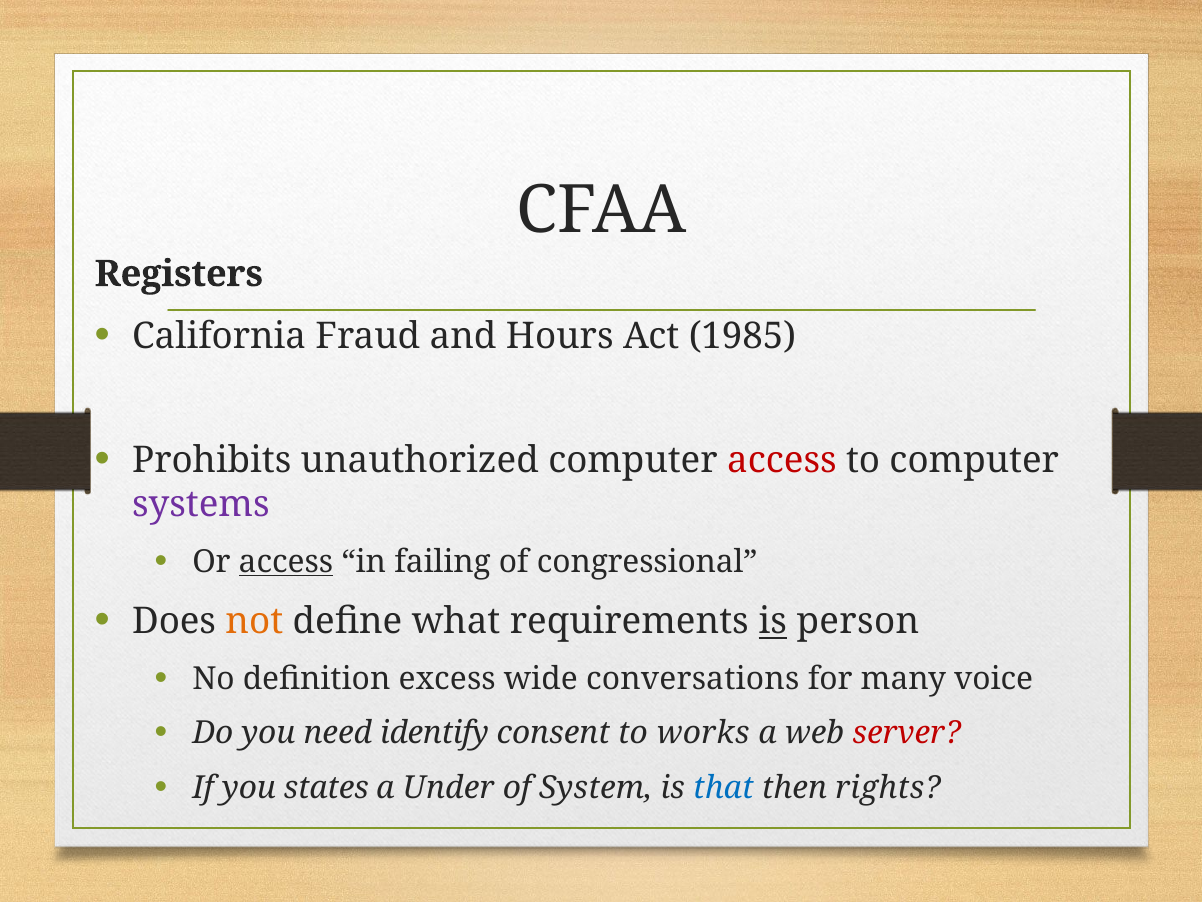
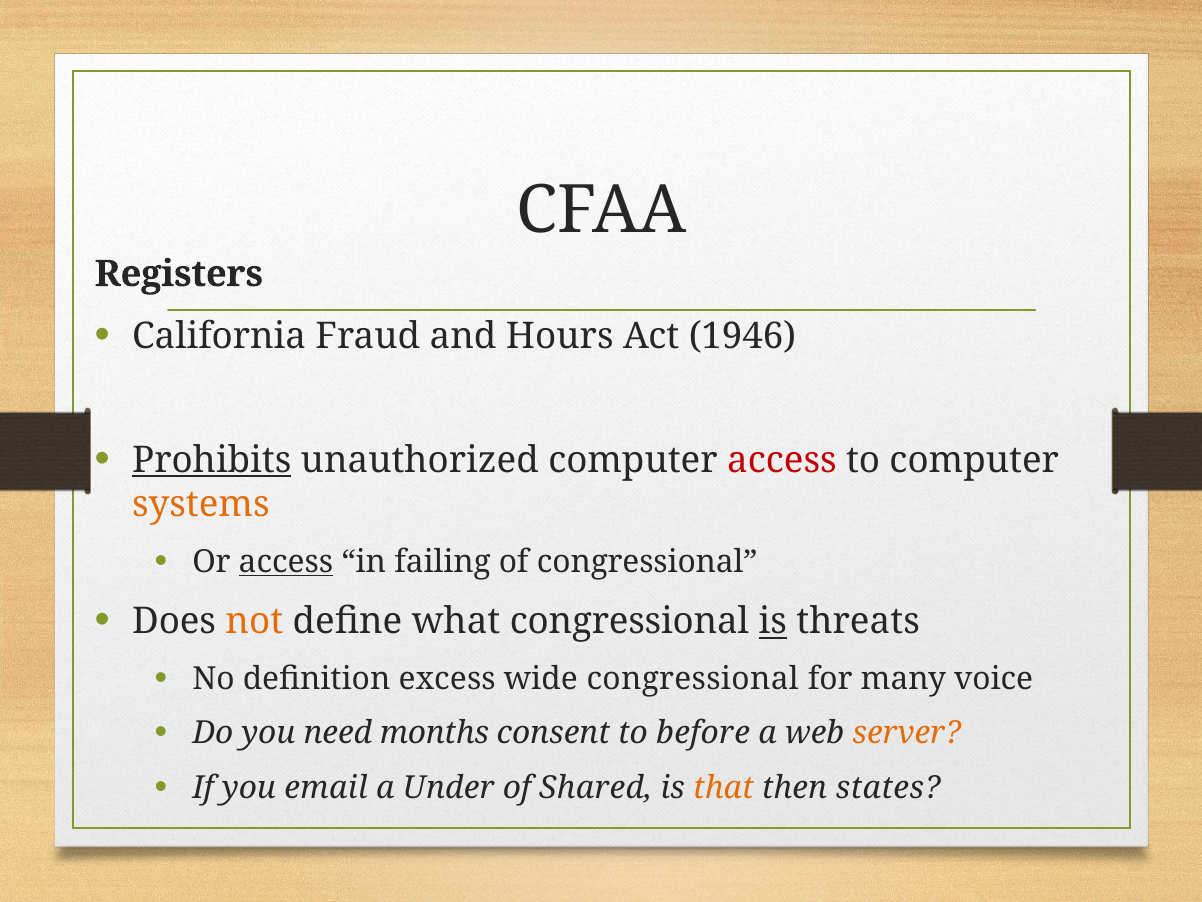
1985: 1985 -> 1946 (742, 336)
Prohibits underline: none -> present (212, 460)
systems colour: purple -> orange (201, 504)
what requirements: requirements -> congressional (629, 621)
person: person -> threats (858, 621)
wide conversations: conversations -> congressional (693, 678)
identify: identify -> months (434, 733)
works: works -> before (703, 733)
server colour: red -> orange (907, 733)
states: states -> email (326, 788)
System: System -> Shared (596, 788)
that colour: blue -> orange (723, 788)
rights: rights -> states (888, 788)
